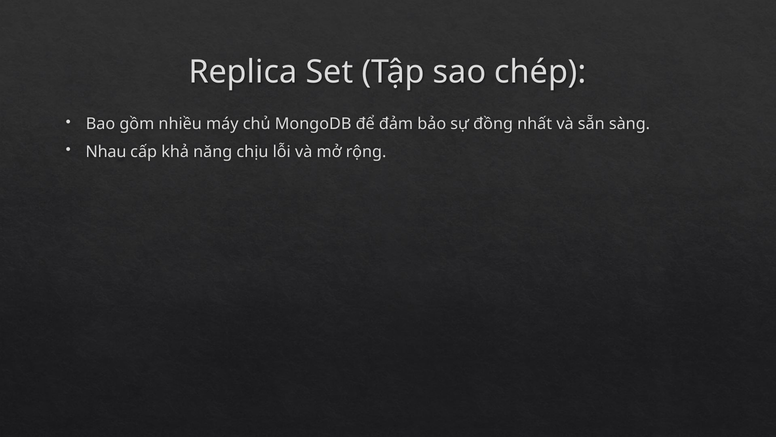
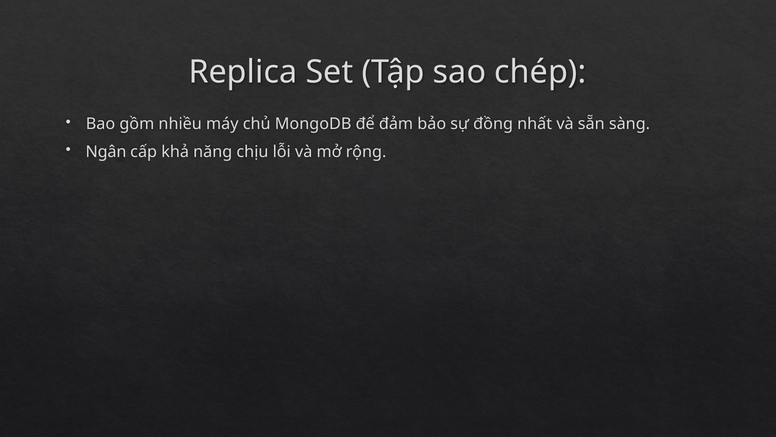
Nhau: Nhau -> Ngân (106, 152)
